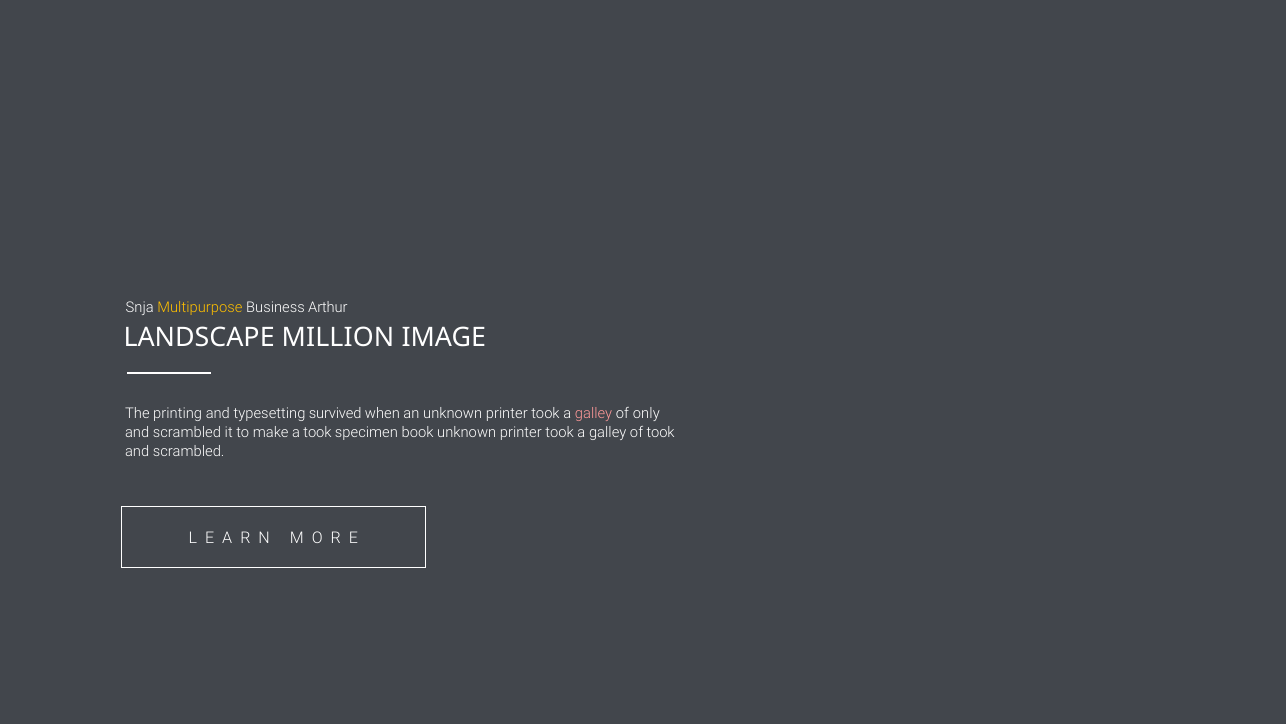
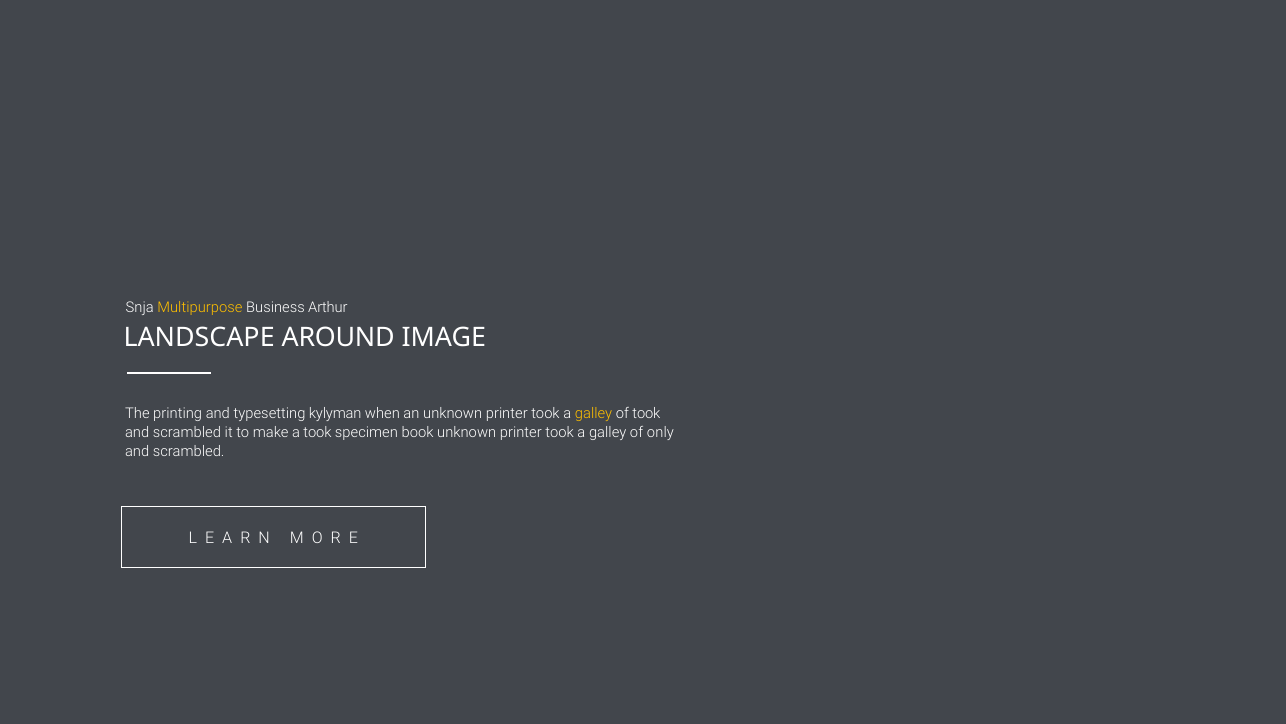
MILLION: MILLION -> AROUND (338, 337)
survived: survived -> kylyman (335, 413)
galley colour: pink -> yellow (594, 413)
of only: only -> took (646, 413)
of took: took -> only (660, 432)
